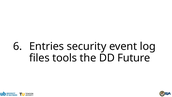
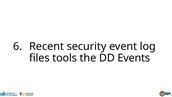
Entries: Entries -> Recent (47, 46)
Future: Future -> Events (134, 58)
